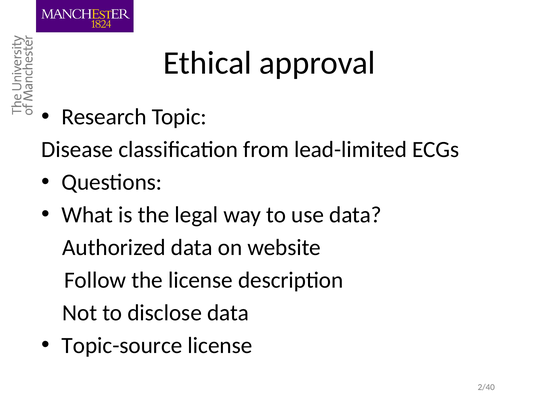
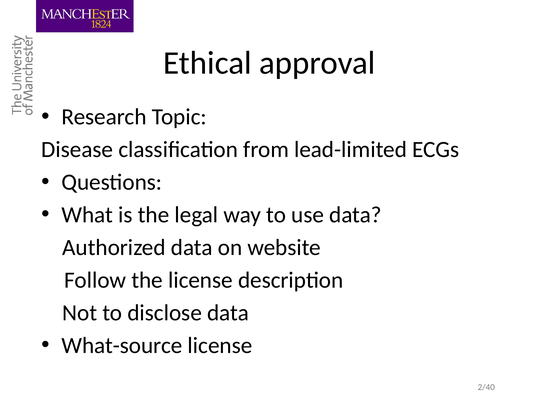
Topic-source: Topic-source -> What-source (122, 346)
